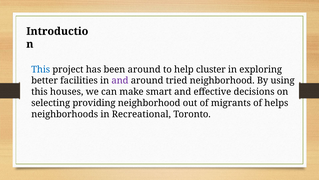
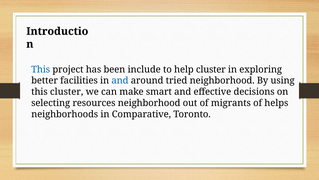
been around: around -> include (144, 69)
and colour: purple -> blue (120, 80)
this houses: houses -> cluster (67, 92)
providing: providing -> resources (94, 103)
Recreational: Recreational -> Comparative (141, 114)
